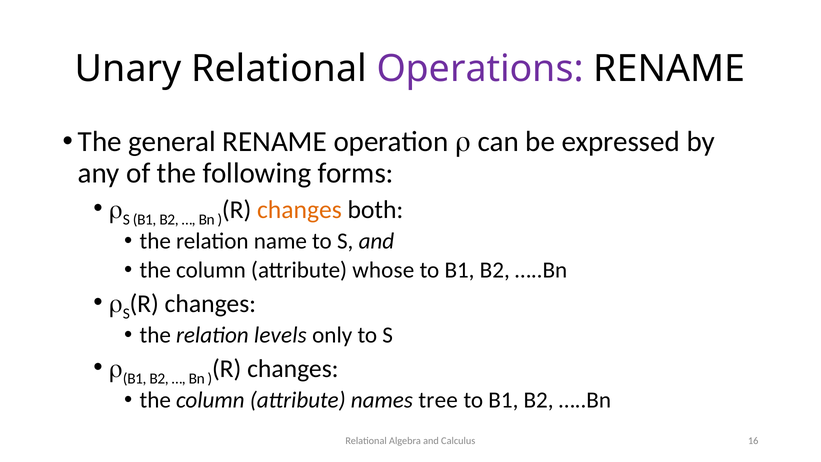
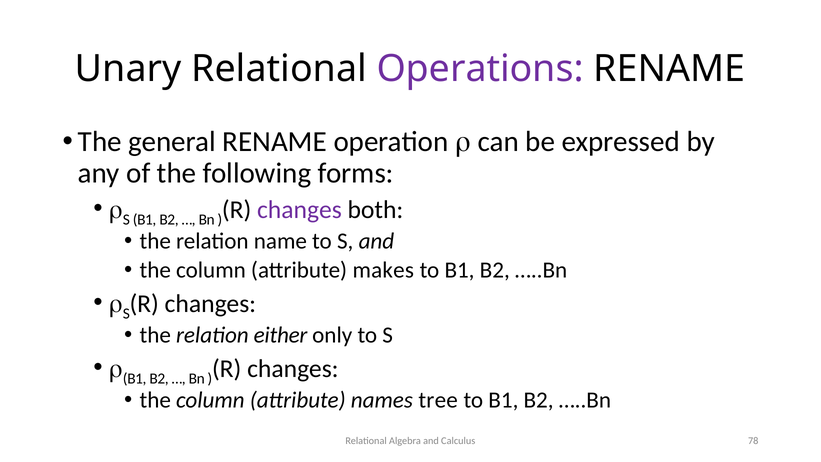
changes colour: orange -> purple (299, 210)
whose: whose -> makes (383, 270)
levels: levels -> either (281, 335)
16: 16 -> 78 (753, 441)
